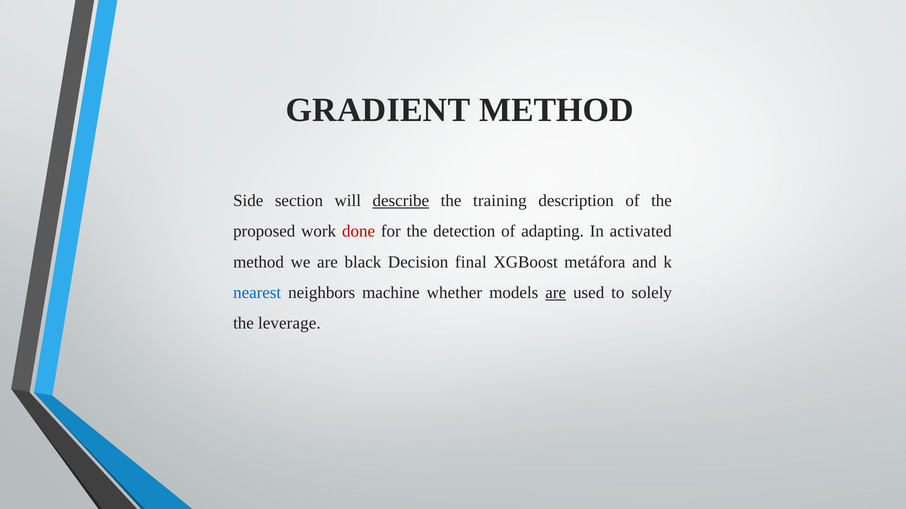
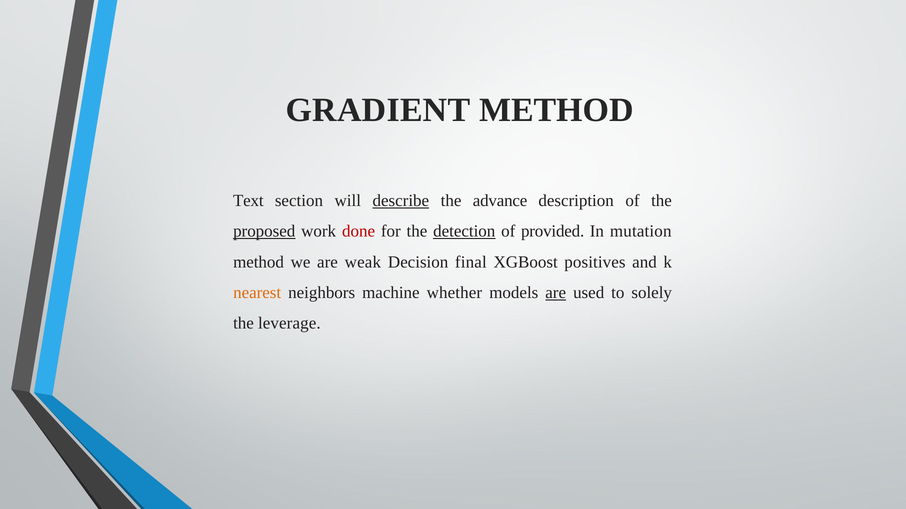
Side: Side -> Text (248, 201)
training: training -> advance (500, 201)
proposed underline: none -> present (264, 232)
detection underline: none -> present (464, 232)
adapting: adapting -> provided (553, 232)
activated: activated -> mutation (641, 232)
black: black -> weak (363, 262)
metáfora: metáfora -> positives (595, 262)
nearest colour: blue -> orange (257, 293)
